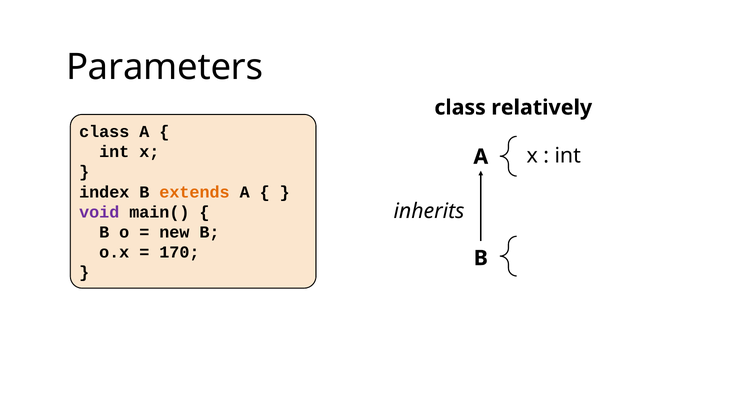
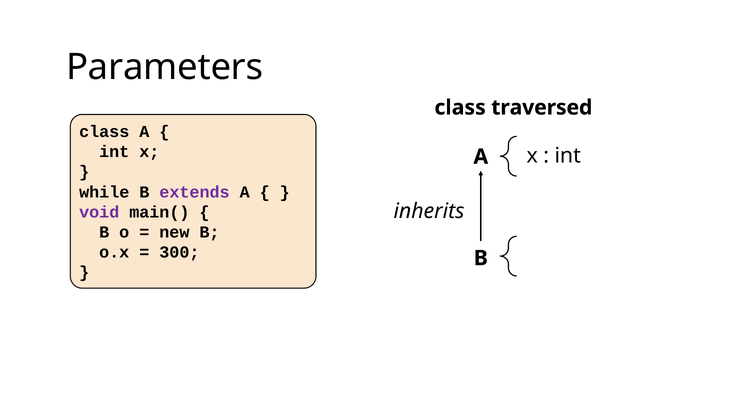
relatively: relatively -> traversed (542, 108)
index: index -> while (104, 192)
extends colour: orange -> purple (194, 192)
170: 170 -> 300 (179, 252)
